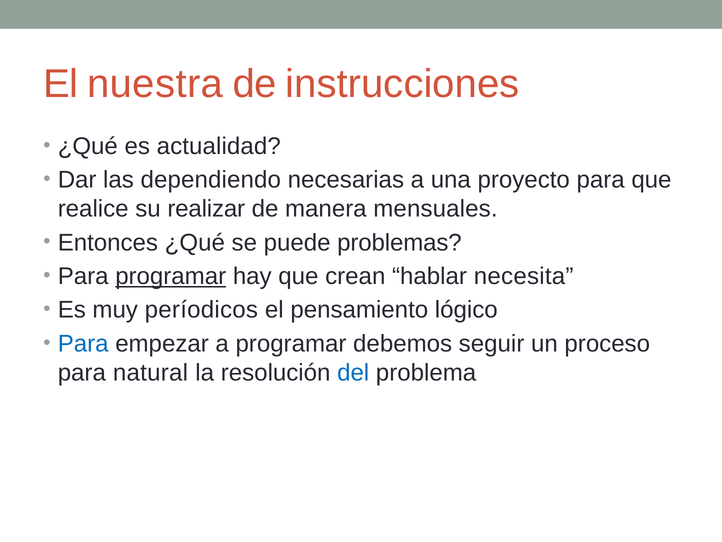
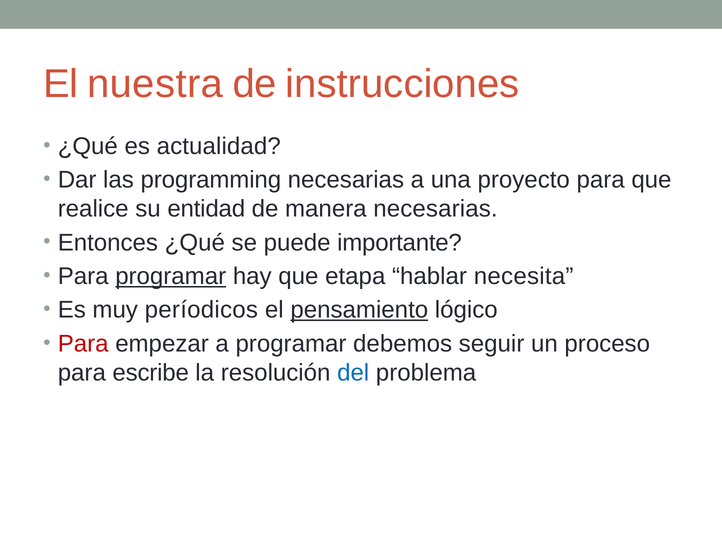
dependiendo: dependiendo -> programming (211, 180)
realizar: realizar -> entidad (206, 209)
manera mensuales: mensuales -> necesarias (435, 209)
problemas: problemas -> importante (400, 242)
crean: crean -> etapa (355, 276)
pensamiento underline: none -> present (359, 310)
Para colour: blue -> red (83, 343)
natural: natural -> escribe (151, 372)
